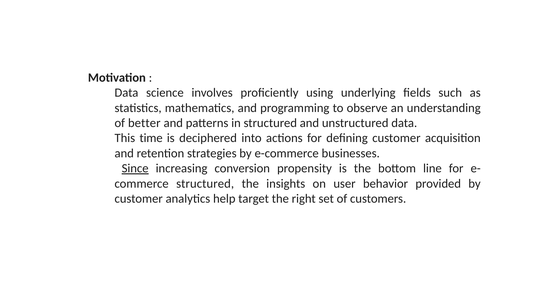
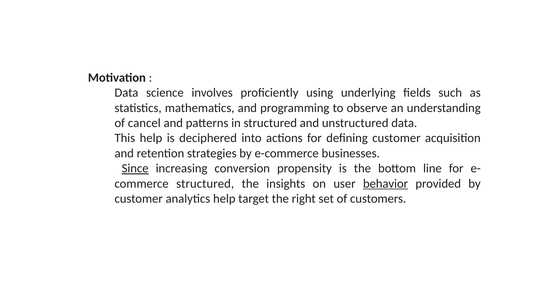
better: better -> cancel (144, 123)
This time: time -> help (151, 138)
behavior underline: none -> present (386, 183)
